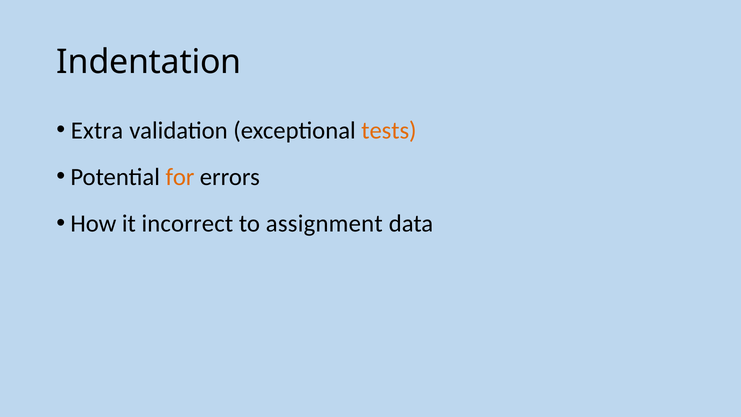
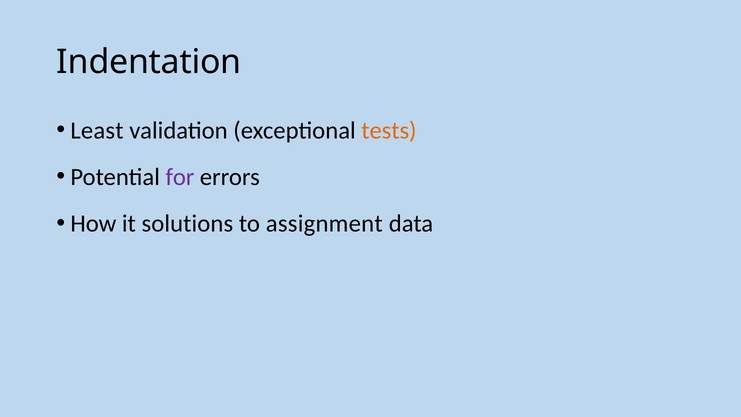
Extra: Extra -> Least (97, 130)
for colour: orange -> purple (180, 177)
incorrect: incorrect -> solutions (187, 224)
